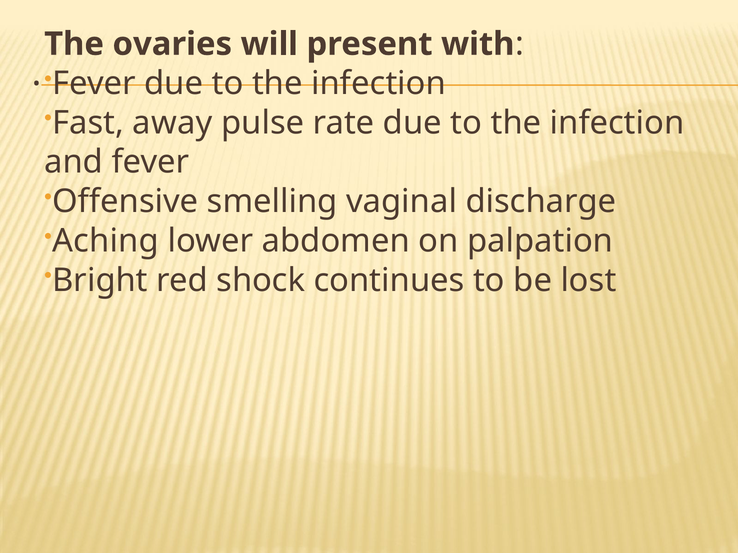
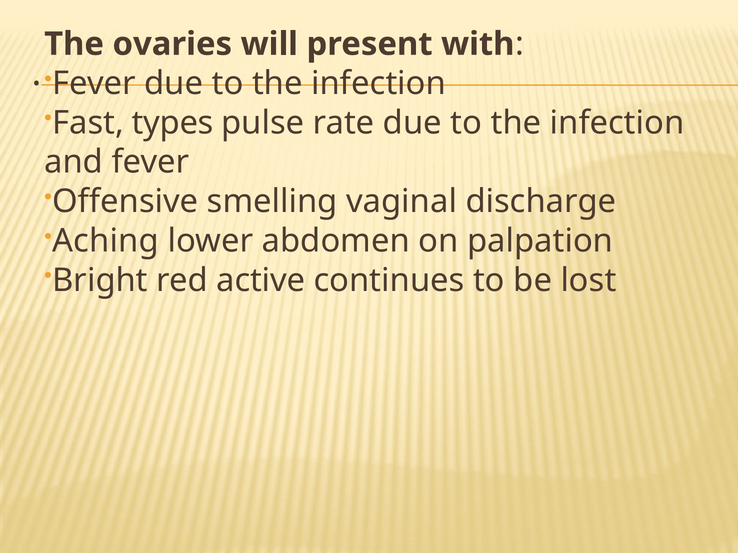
away: away -> types (173, 123)
shock: shock -> active (261, 280)
